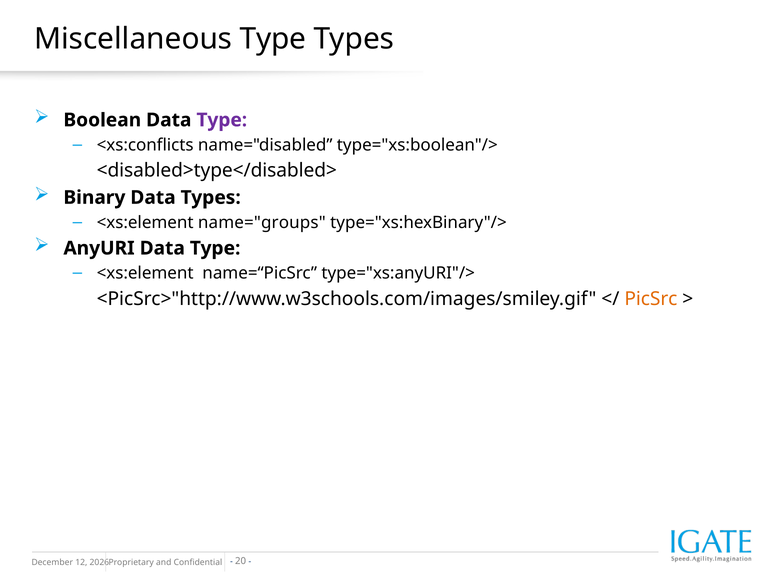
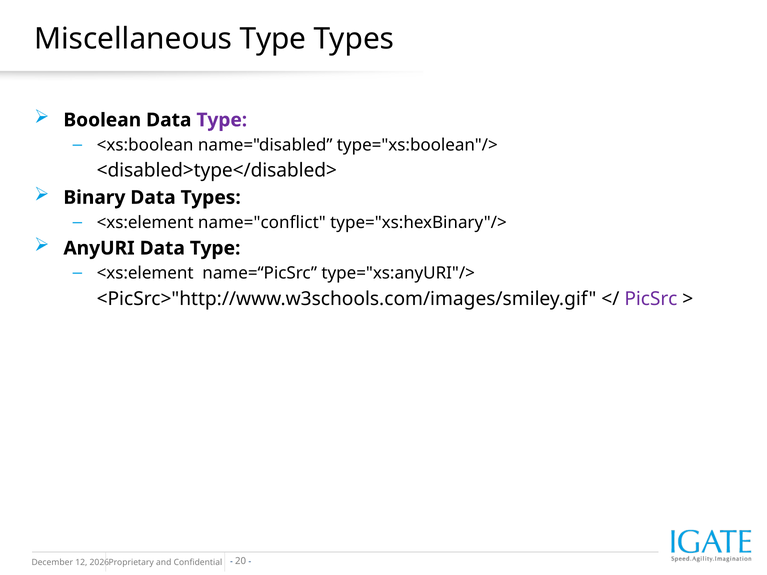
<xs:conflicts: <xs:conflicts -> <xs:boolean (145, 145)
name="groups: name="groups -> name="conflict (262, 223)
PicSrc colour: orange -> purple (651, 299)
